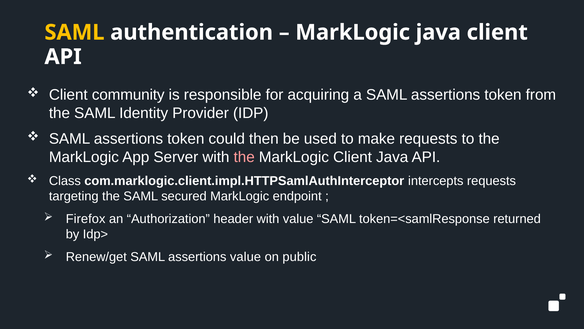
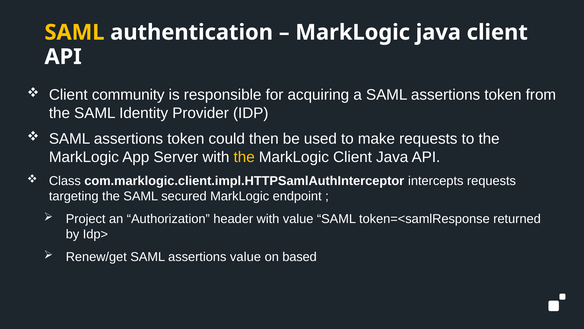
the colour: pink -> yellow (244, 157)
Firefox: Firefox -> Project (86, 219)
public: public -> based (300, 257)
